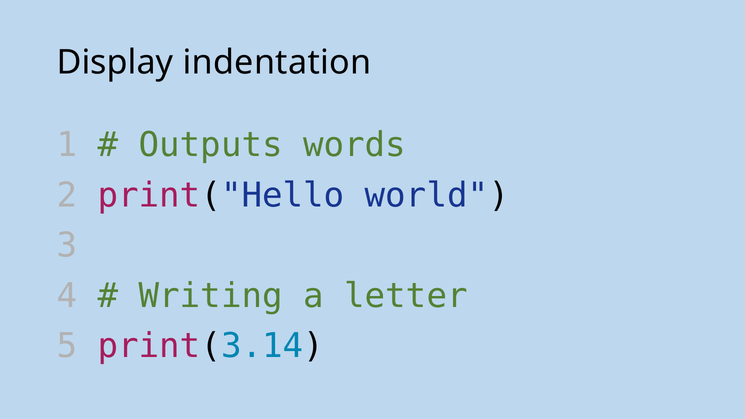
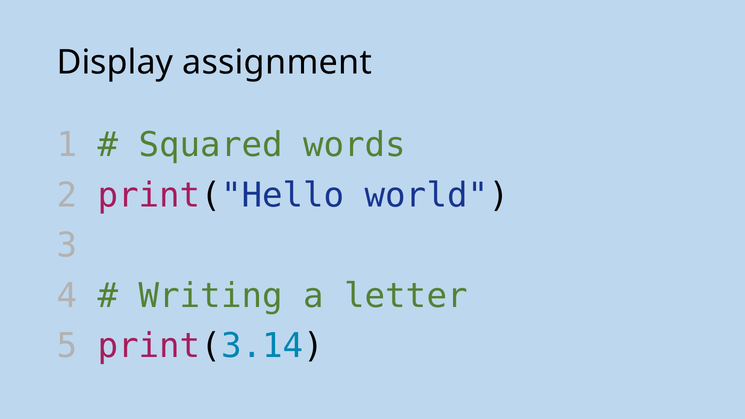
indentation: indentation -> assignment (277, 63)
Outputs: Outputs -> Squared (211, 145)
